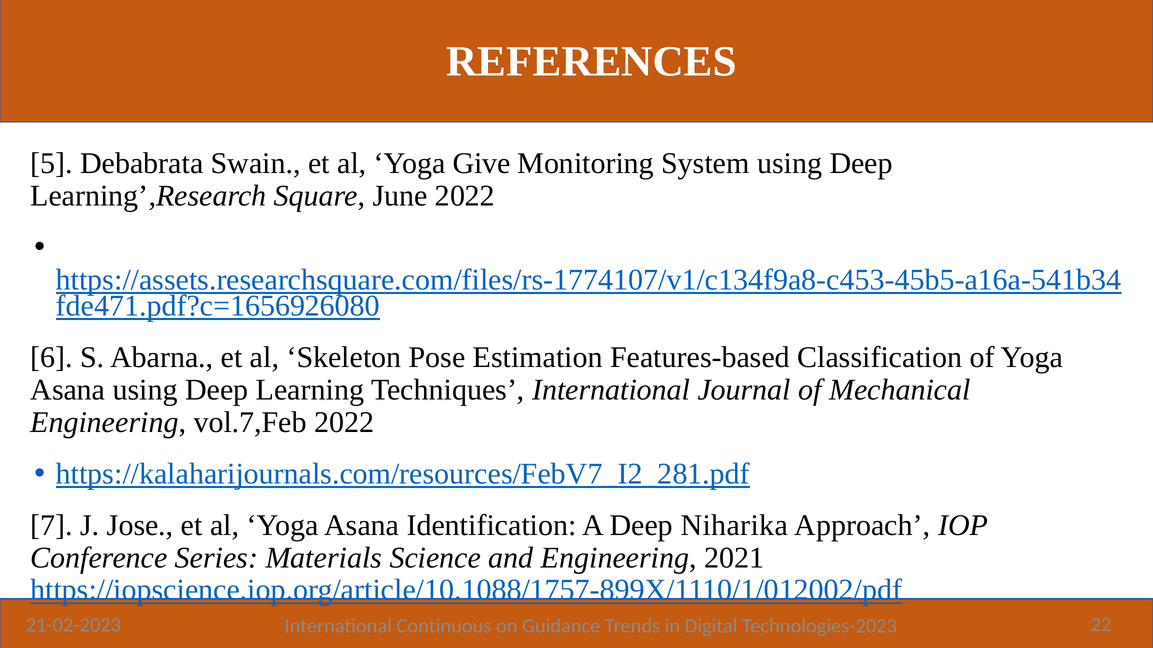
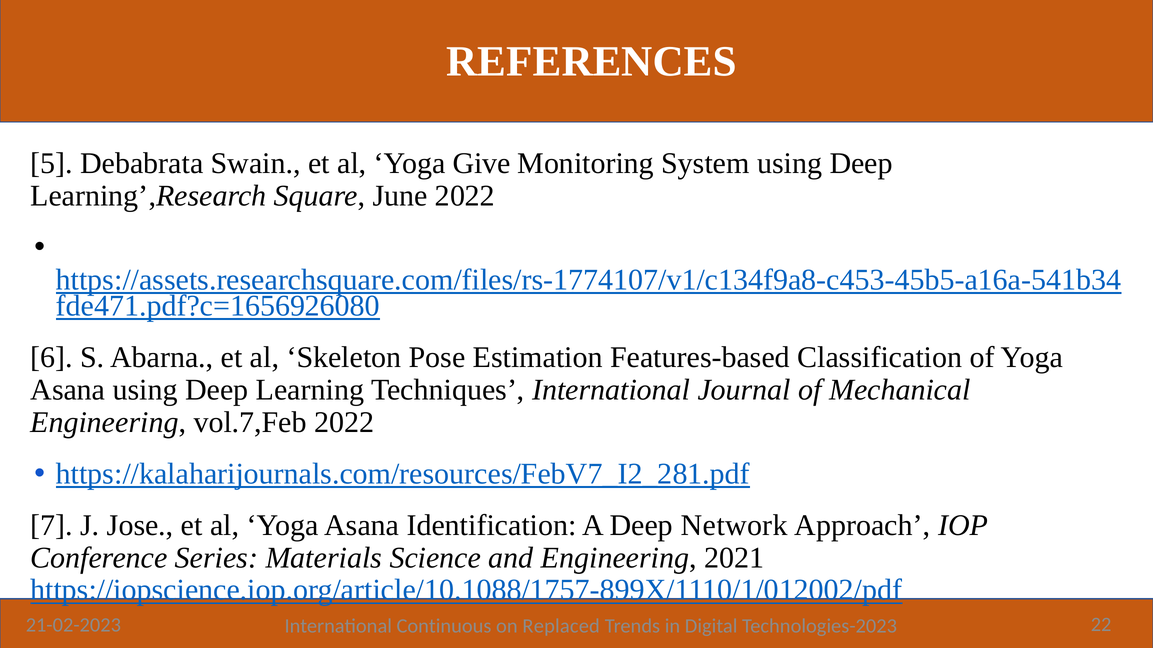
Niharika: Niharika -> Network (734, 526)
Guidance: Guidance -> Replaced (561, 626)
